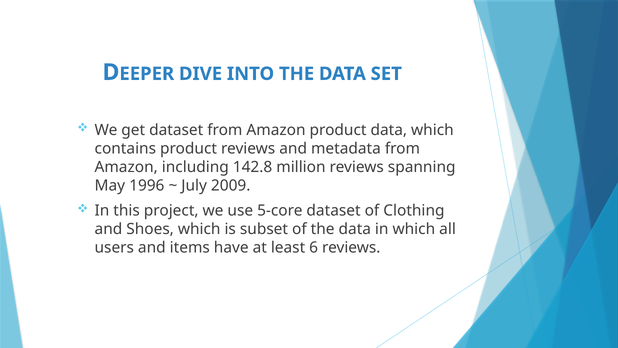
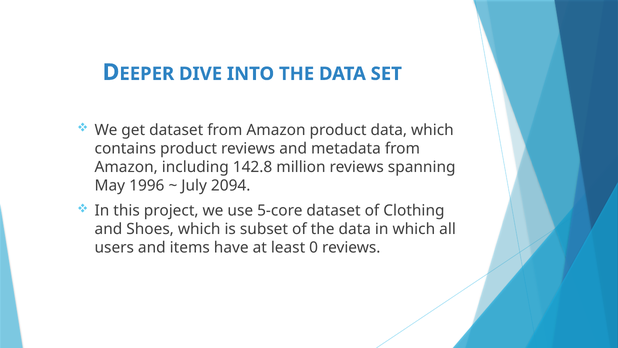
2009: 2009 -> 2094 (231, 186)
6: 6 -> 0 (314, 248)
